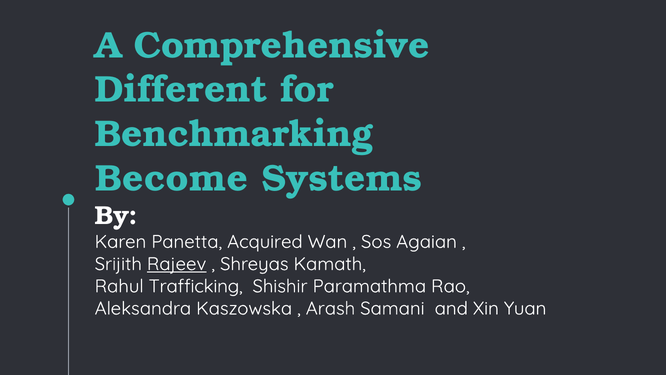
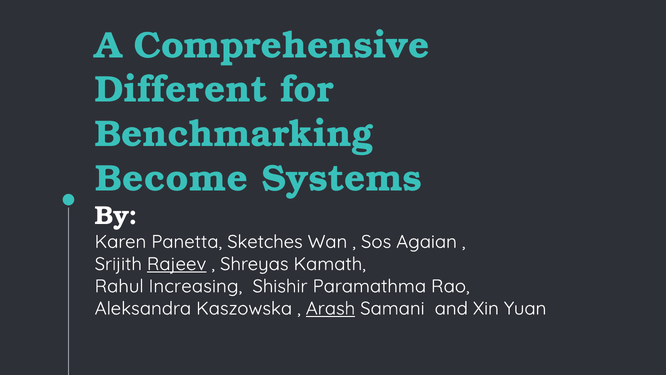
Acquired: Acquired -> Sketches (265, 242)
Trafficking: Trafficking -> Increasing (195, 286)
Arash underline: none -> present (330, 308)
